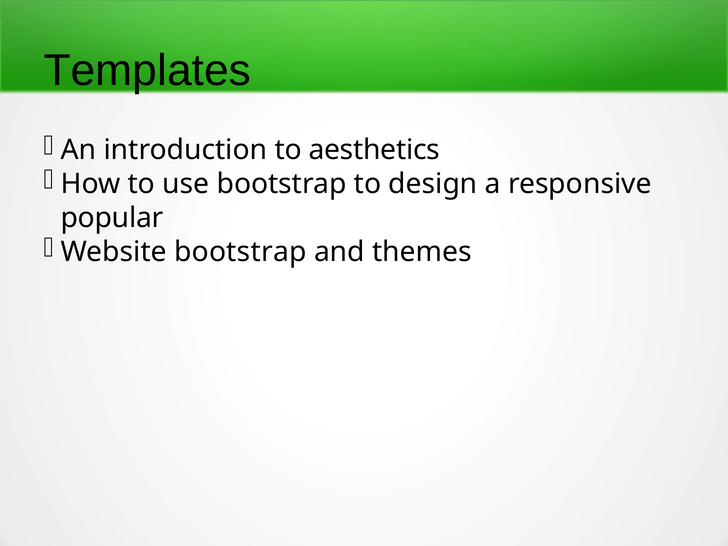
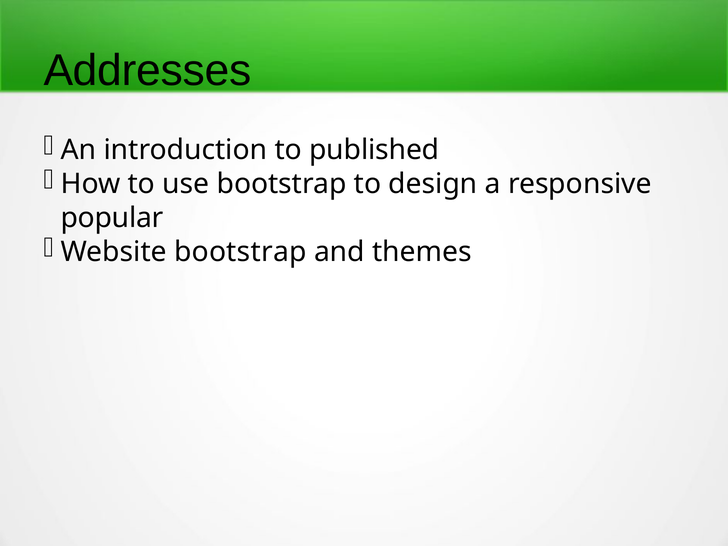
Templates: Templates -> Addresses (147, 70)
aesthetics: aesthetics -> published (374, 150)
